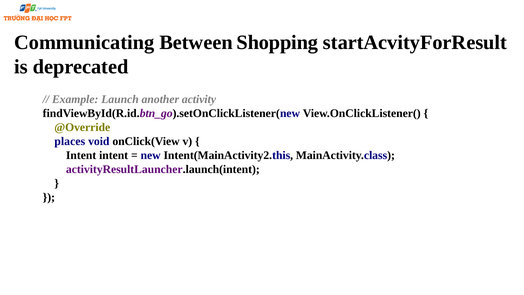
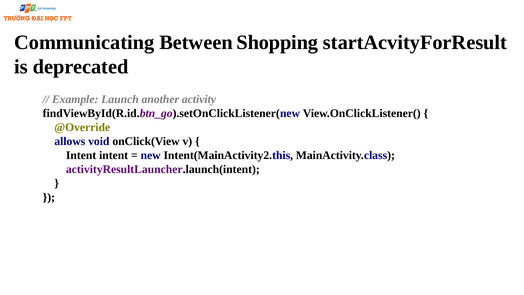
places: places -> allows (70, 141)
